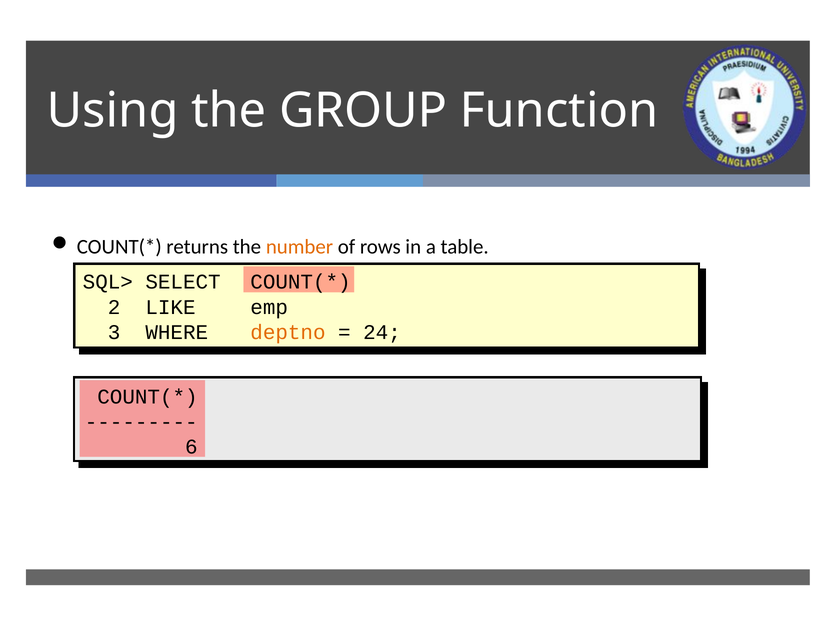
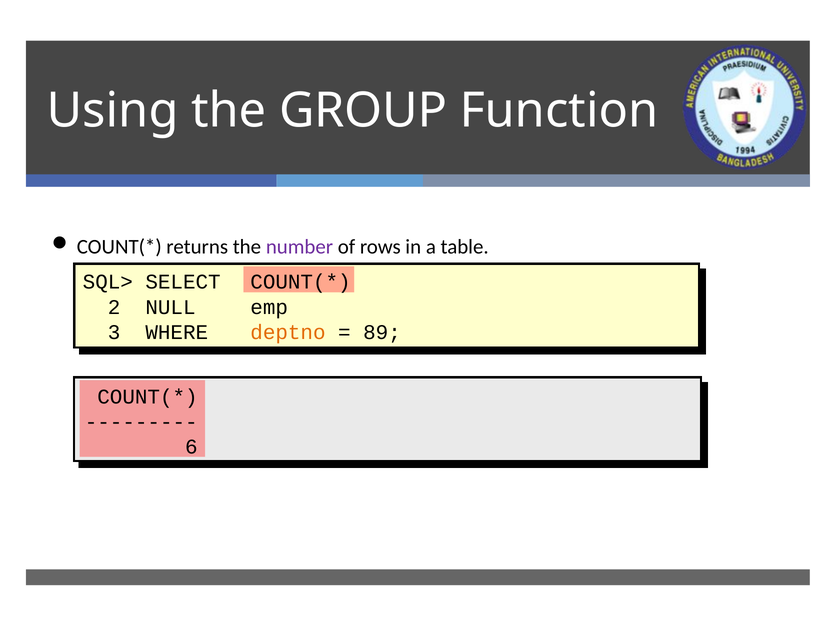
number colour: orange -> purple (300, 247)
LIKE: LIKE -> NULL (170, 307)
24: 24 -> 89 (382, 332)
